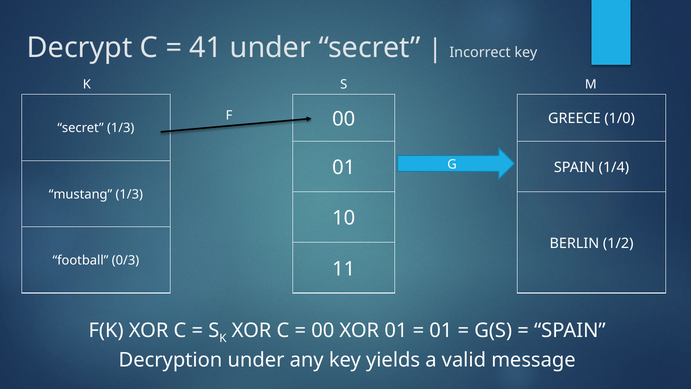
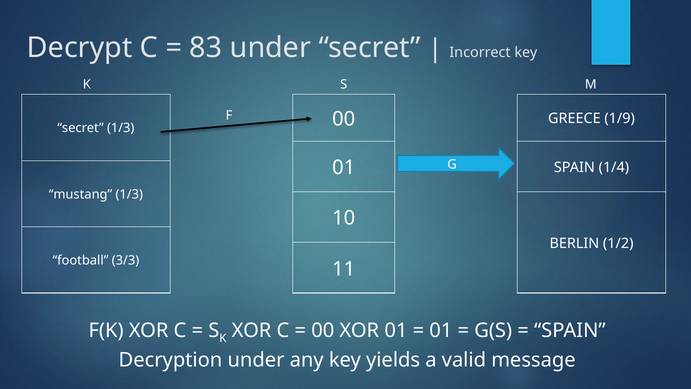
41: 41 -> 83 (206, 48)
1/0: 1/0 -> 1/9 (620, 119)
0/3: 0/3 -> 3/3 (125, 260)
